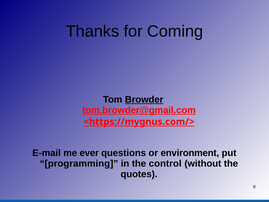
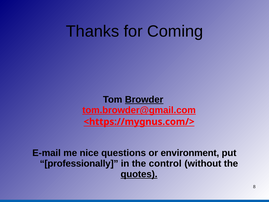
ever: ever -> nice (89, 153)
programming: programming -> professionally (79, 164)
quotes underline: none -> present (139, 174)
